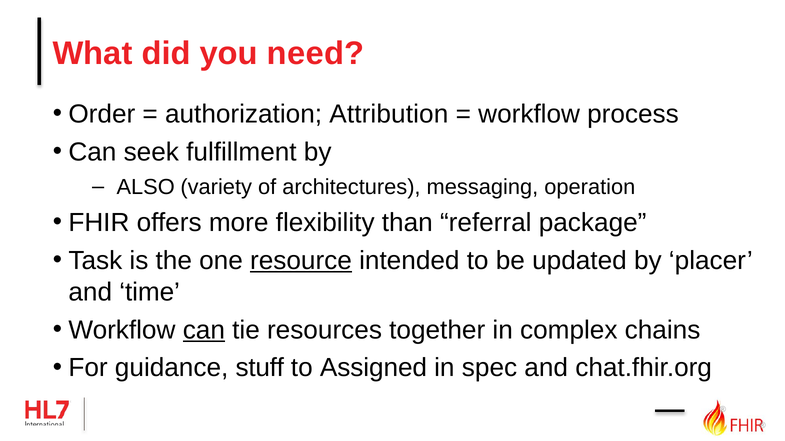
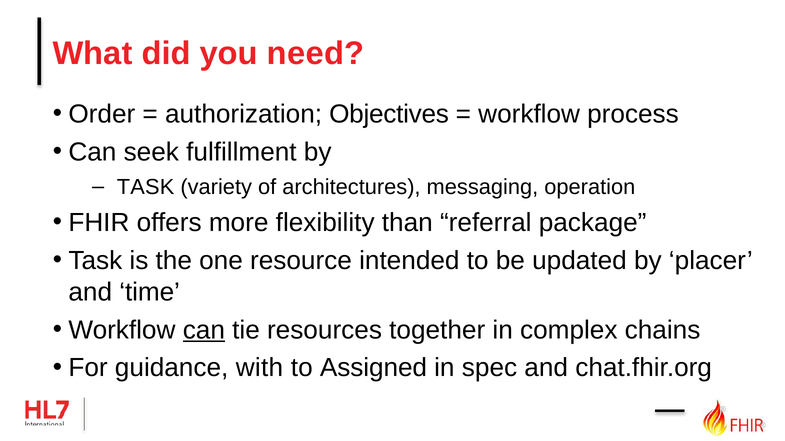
Attribution: Attribution -> Objectives (389, 114)
ALSO: ALSO -> TASK (146, 187)
resource underline: present -> none (301, 261)
stuff: stuff -> with (259, 368)
